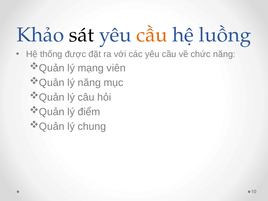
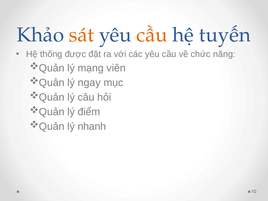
sát colour: black -> orange (82, 35)
luồng: luồng -> tuyến (225, 35)
lý năng: năng -> ngay (89, 83)
chung: chung -> nhanh (92, 126)
